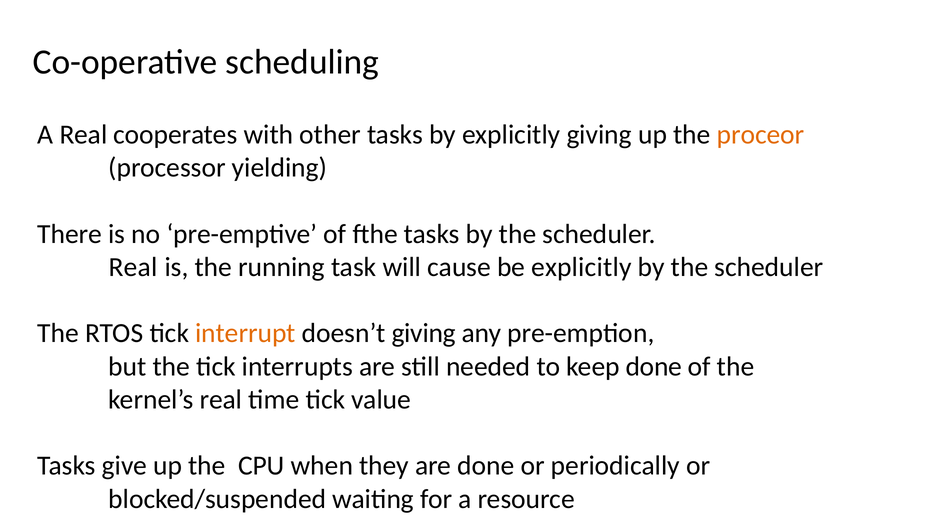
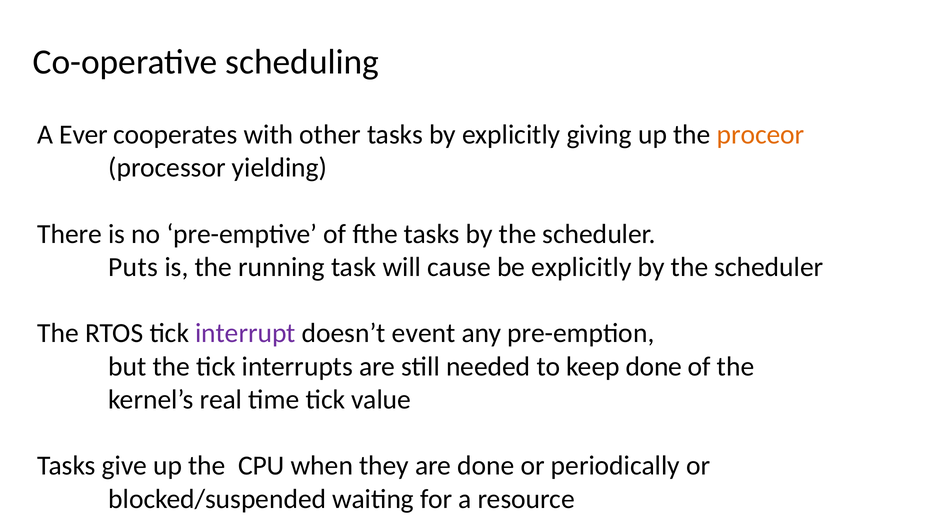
A Real: Real -> Ever (84, 135)
Real: Real -> Puts (133, 267)
interrupt colour: orange -> purple (245, 333)
doesn’t giving: giving -> event (424, 333)
